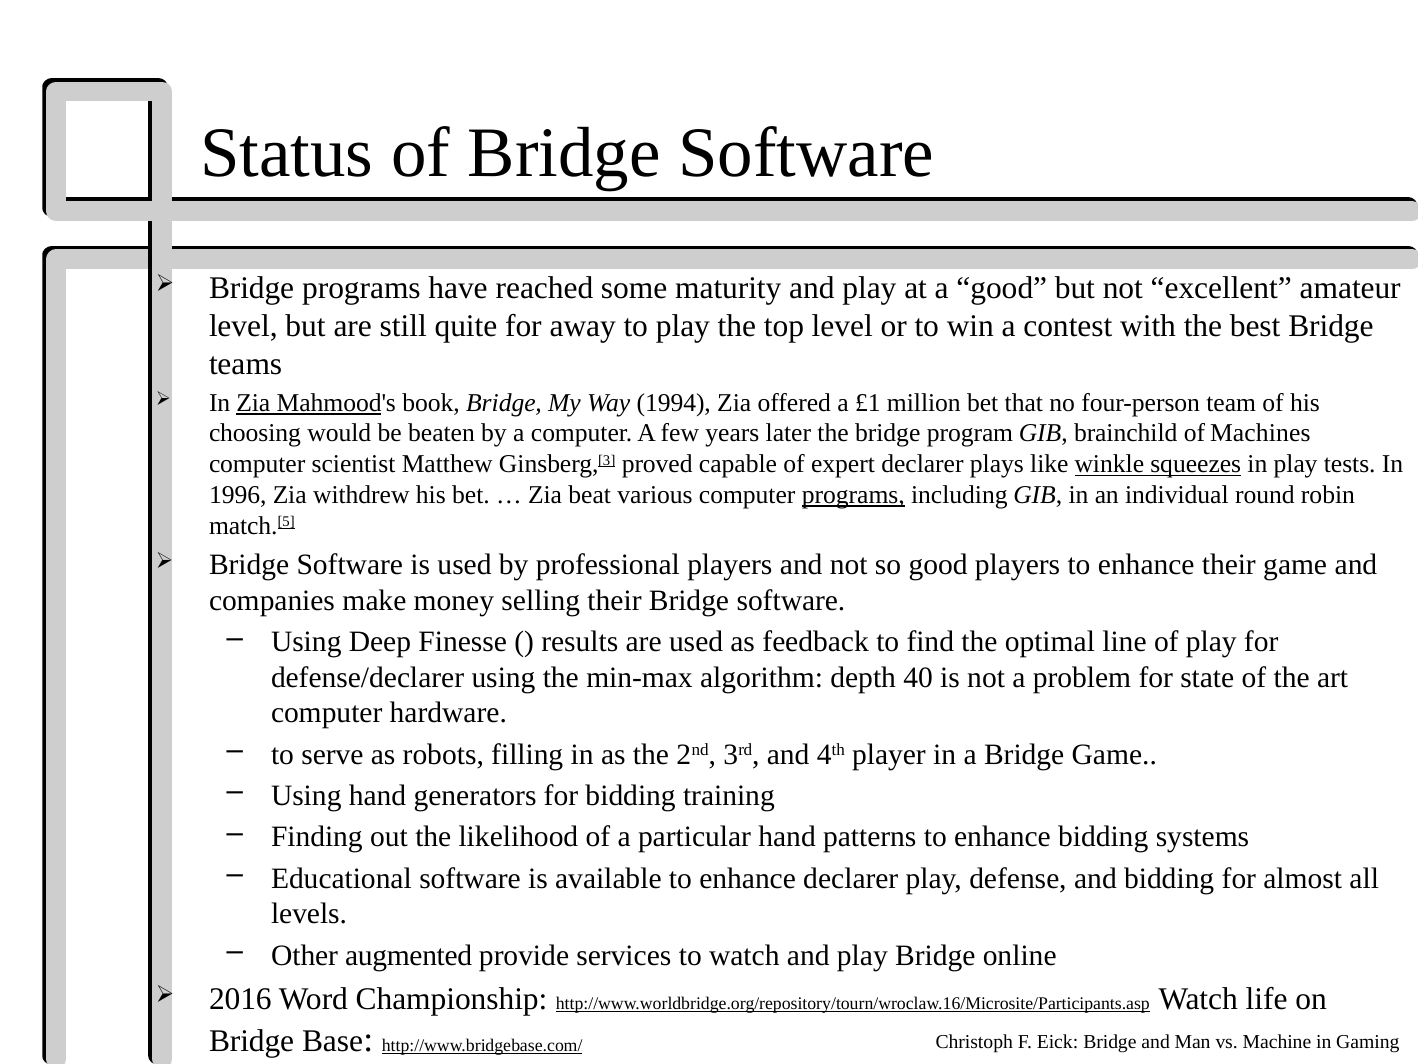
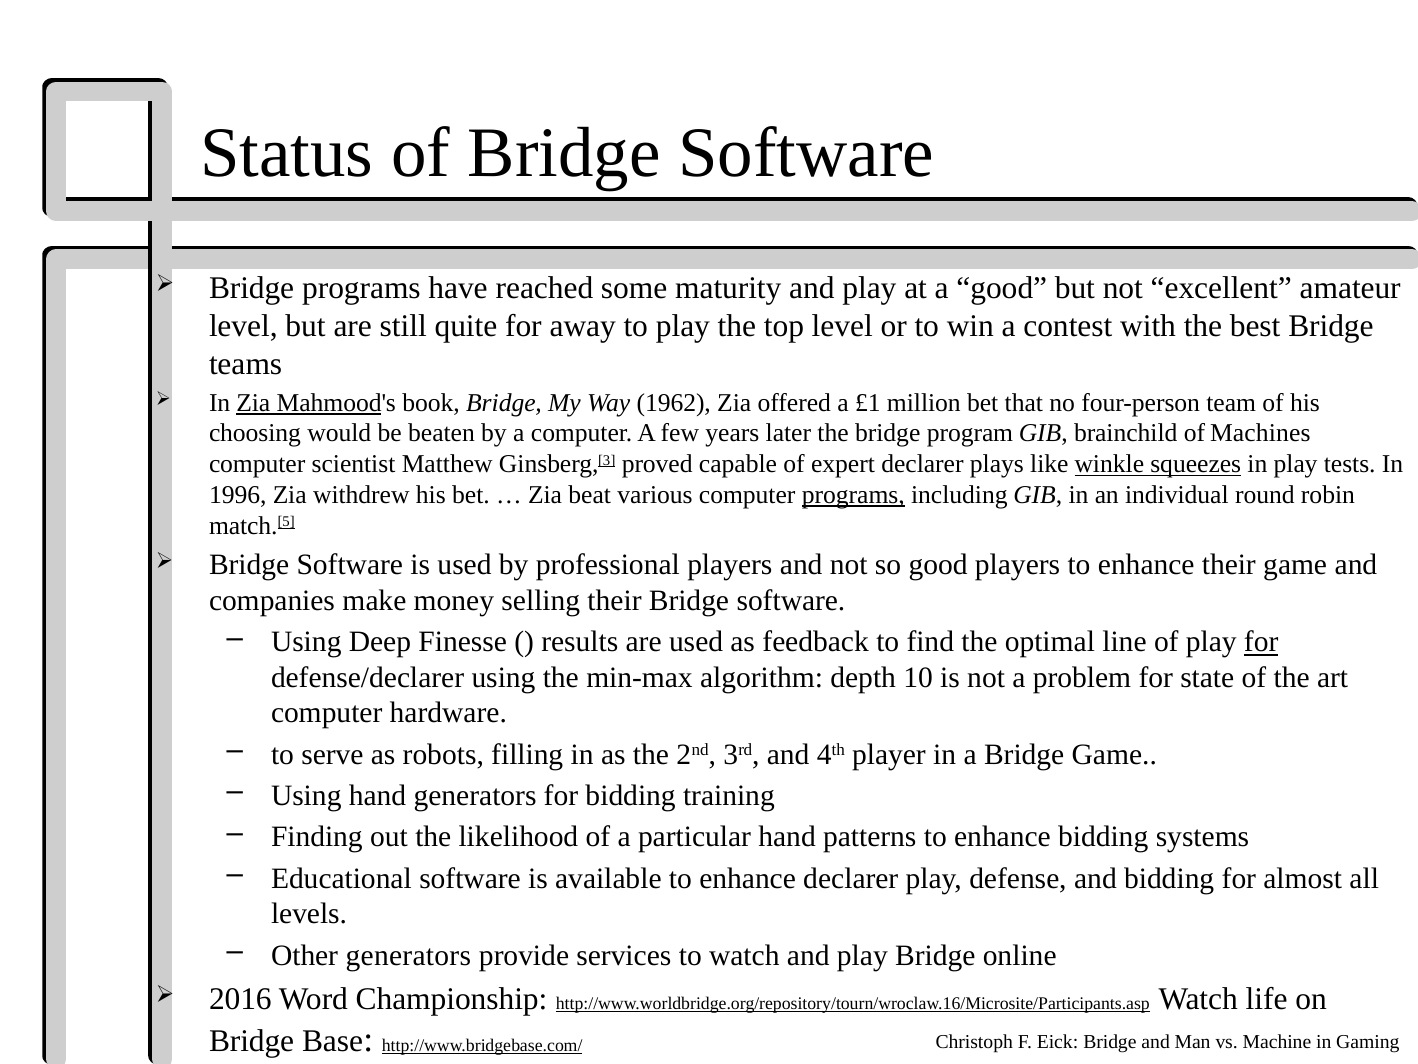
1994: 1994 -> 1962 (674, 403)
for underline: none -> present (1261, 642)
40: 40 -> 10 (918, 677)
Other augmented: augmented -> generators (408, 955)
